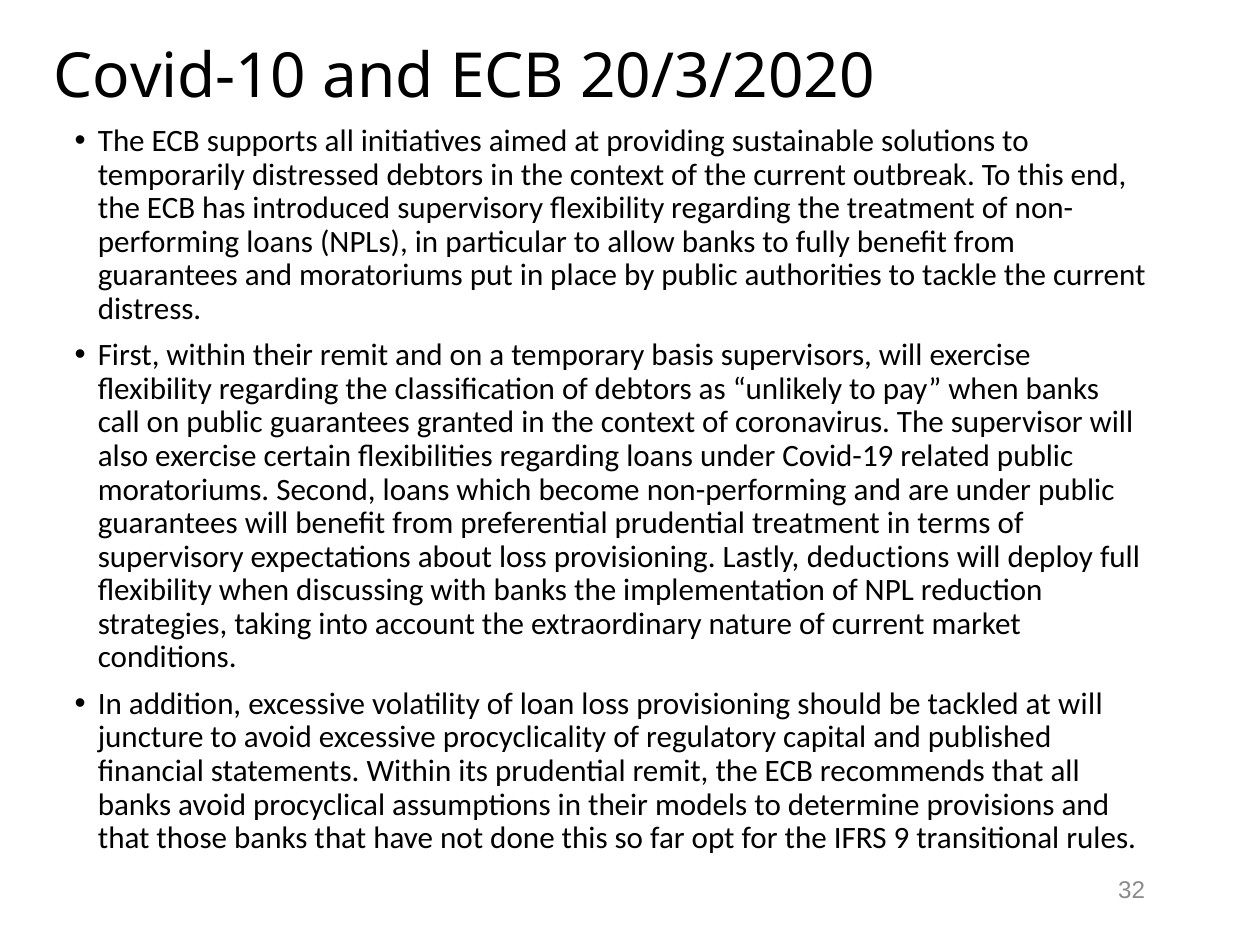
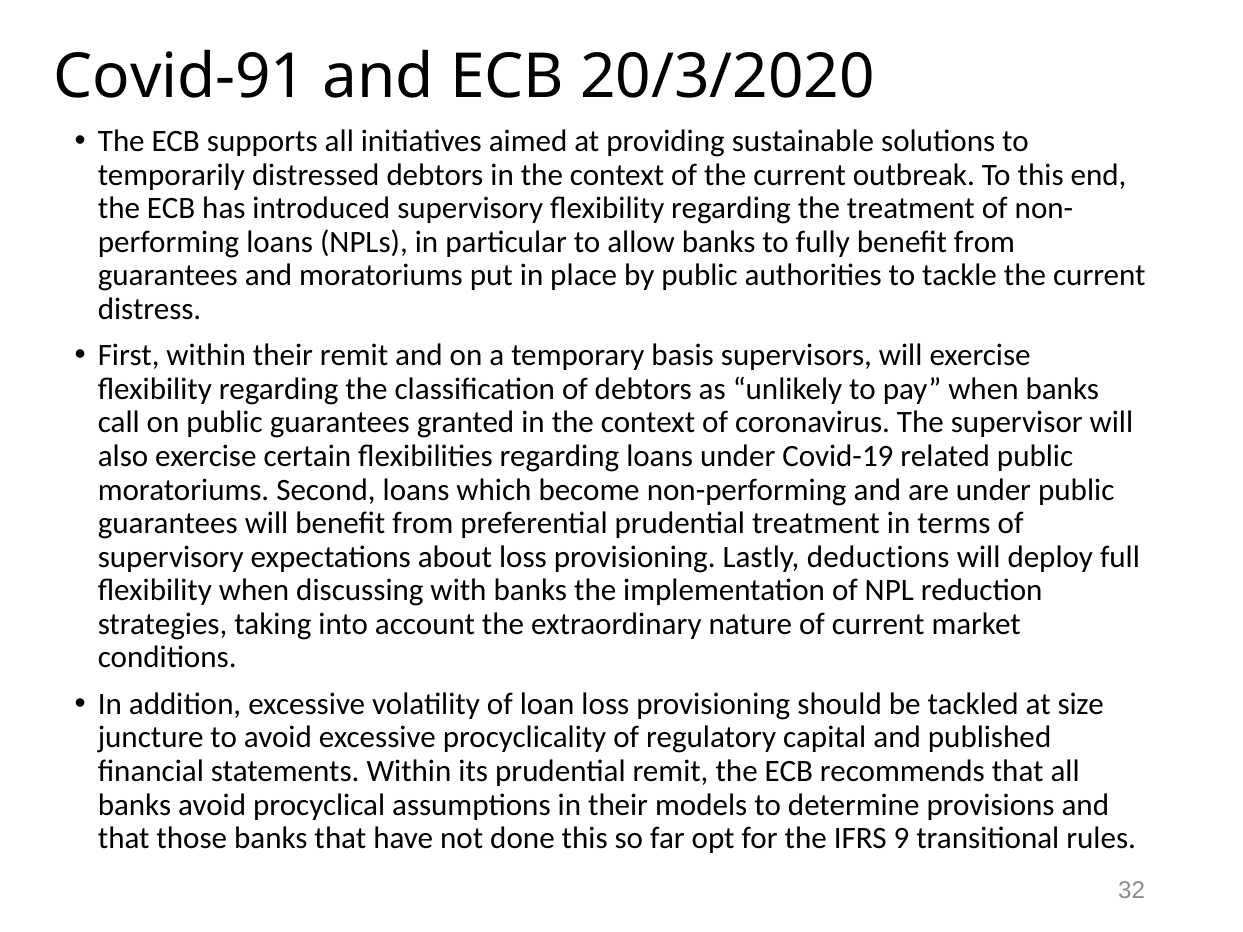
Covid-10: Covid-10 -> Covid-91 (180, 77)
at will: will -> size (1081, 704)
